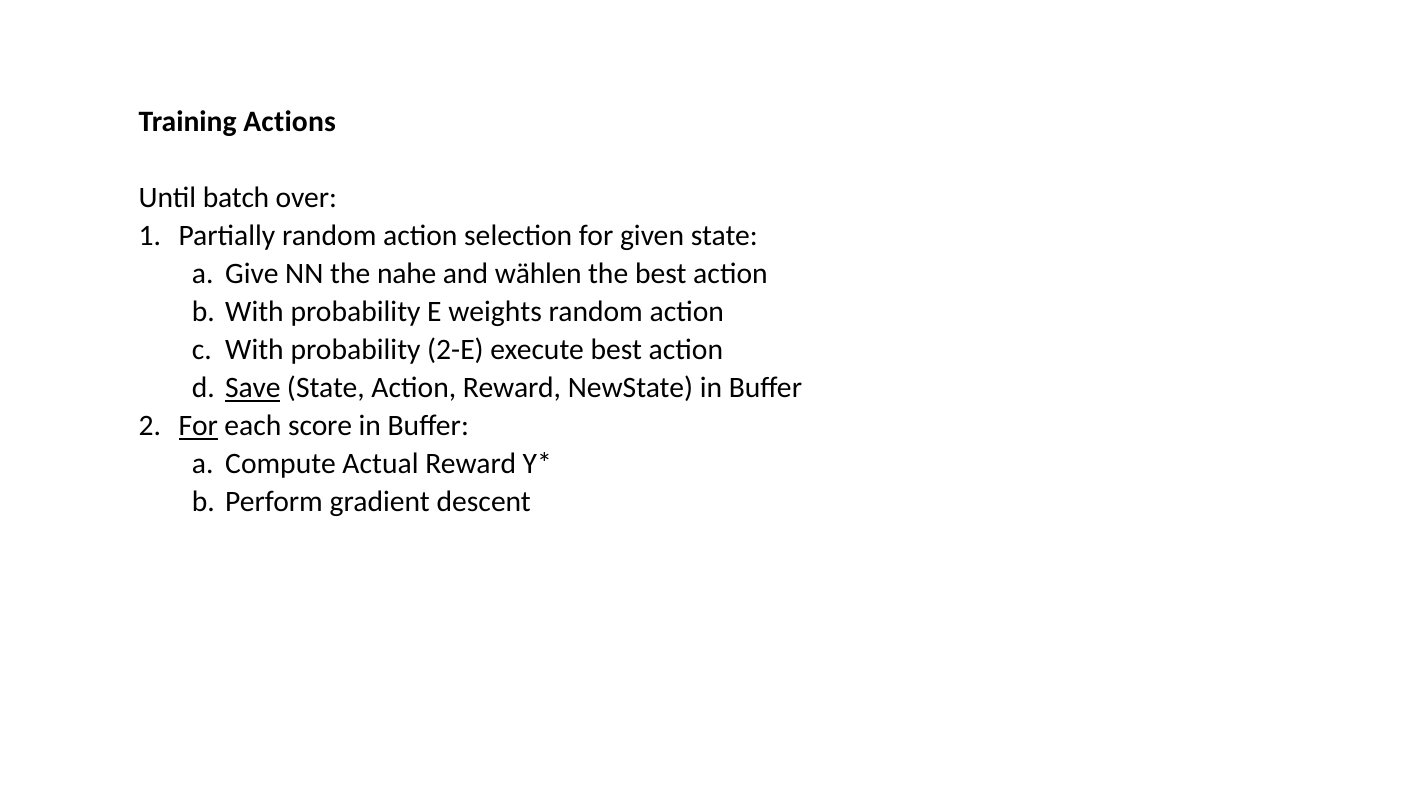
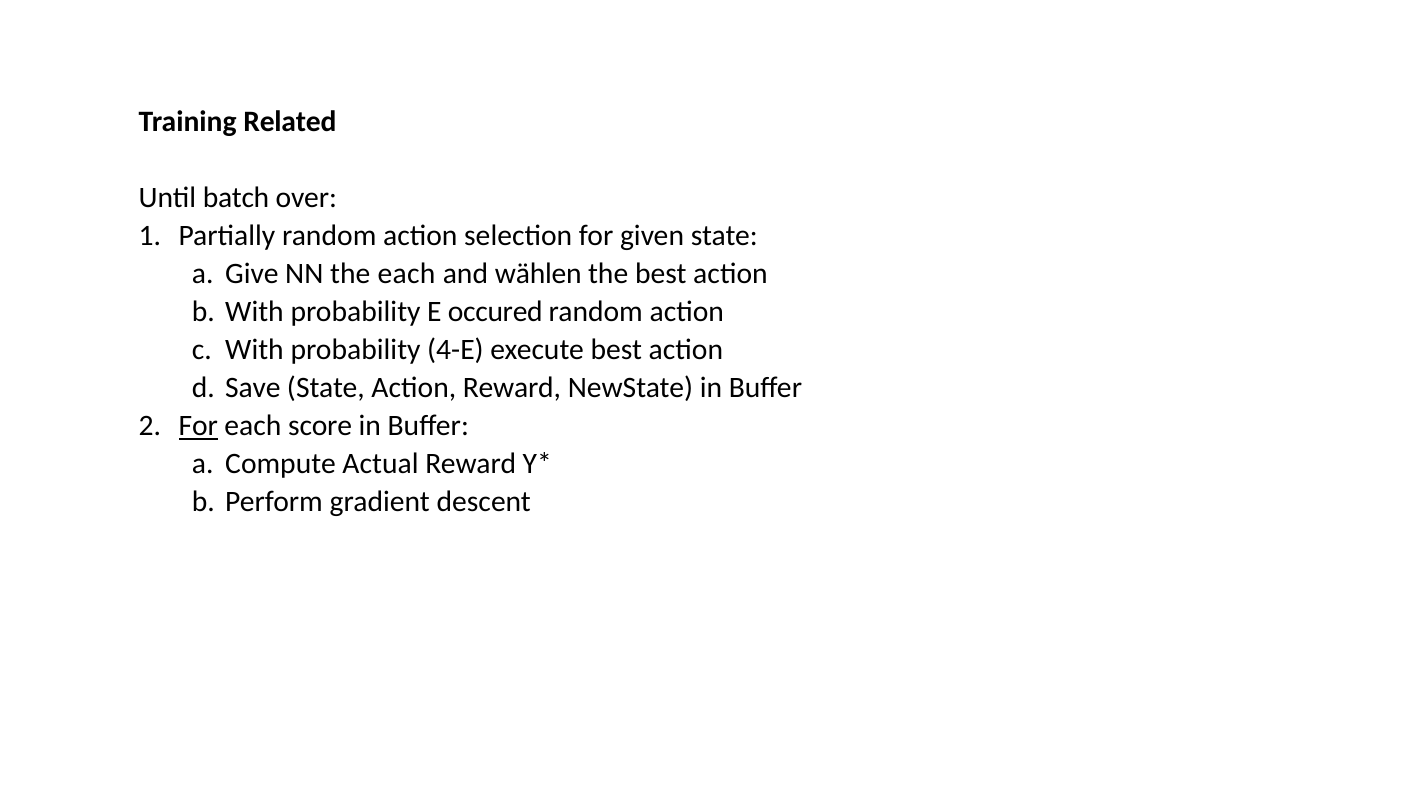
Actions: Actions -> Related (290, 122)
the nahe: nahe -> each (406, 274)
weights: weights -> occured (495, 312)
2-E: 2-E -> 4-E (455, 350)
Save underline: present -> none (253, 388)
